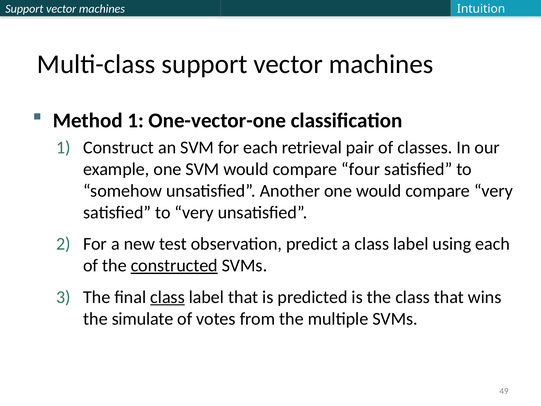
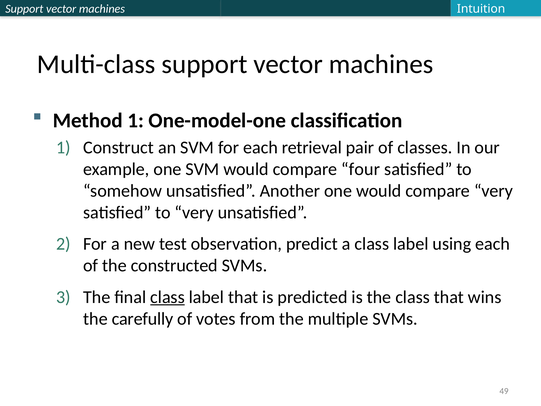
One-vector-one: One-vector-one -> One-model-one (217, 120)
constructed underline: present -> none (174, 265)
simulate: simulate -> carefully (142, 319)
